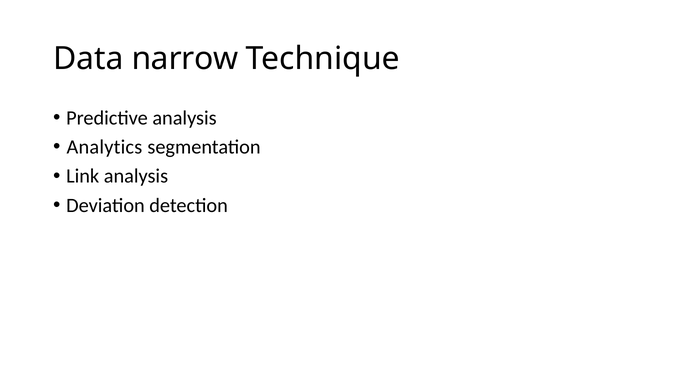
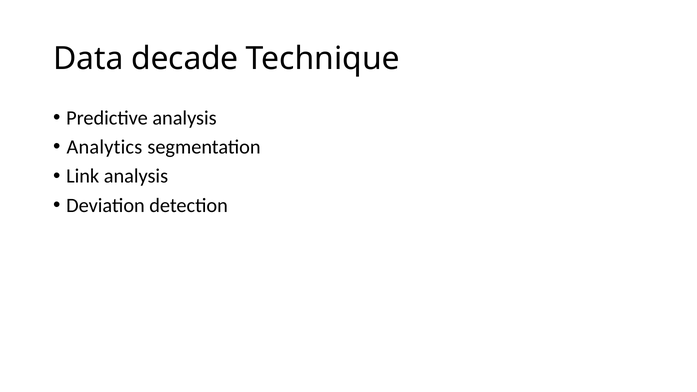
narrow: narrow -> decade (185, 59)
